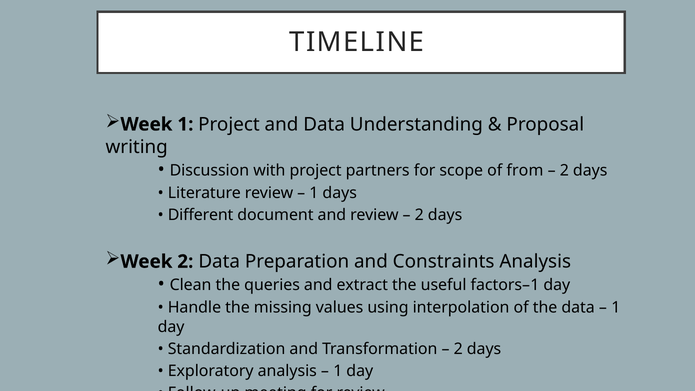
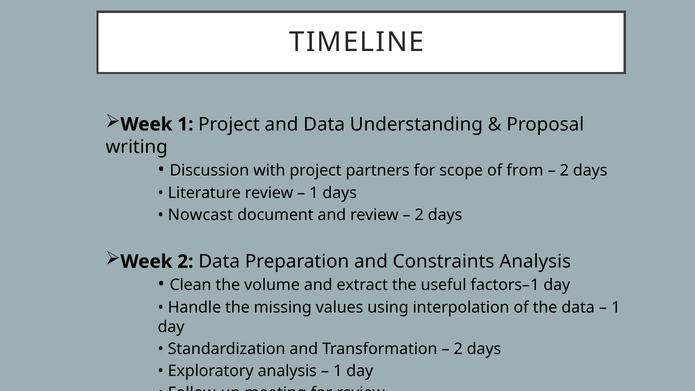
Different: Different -> Nowcast (200, 215)
queries: queries -> volume (272, 285)
